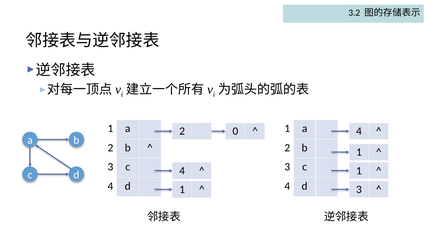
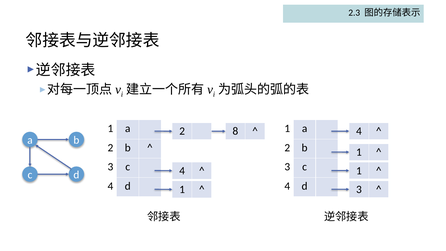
3.2: 3.2 -> 2.3 (354, 13)
0: 0 -> 8 (235, 131)
